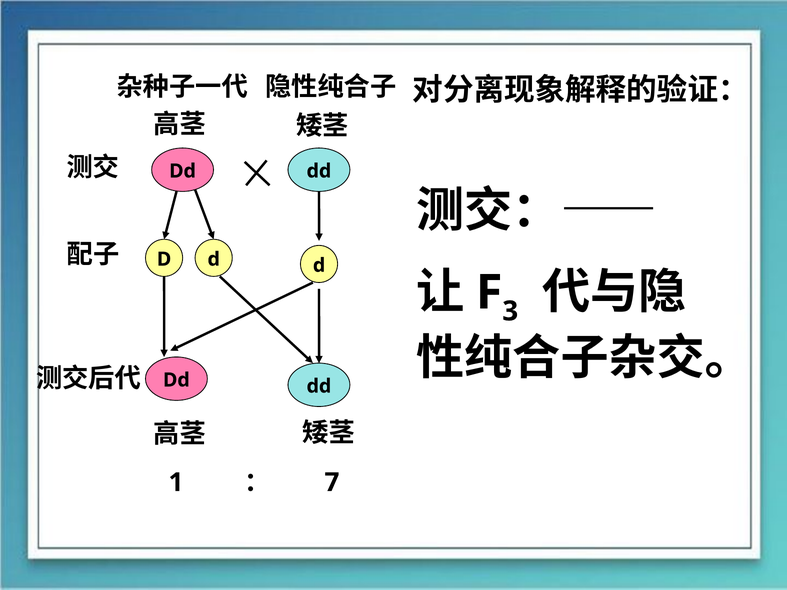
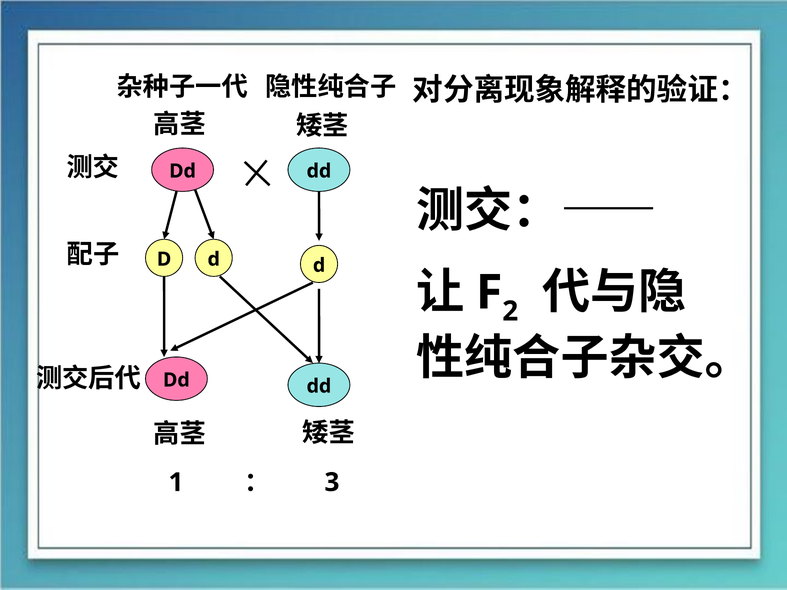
3: 3 -> 2 (510, 311)
7: 7 -> 3 (332, 483)
